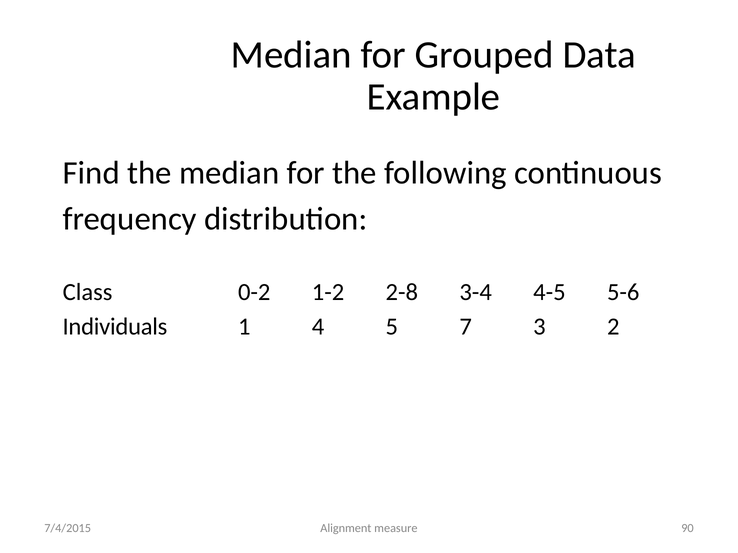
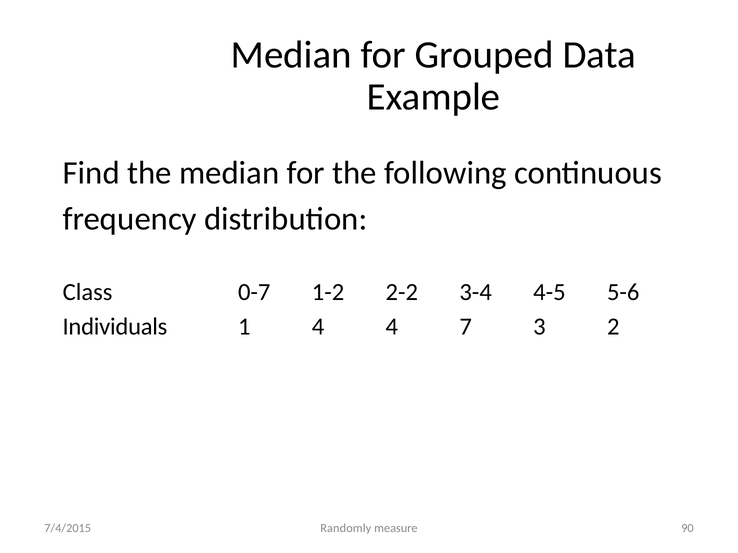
0-2: 0-2 -> 0-7 (254, 292)
2-8: 2-8 -> 2-2 (402, 292)
4 5: 5 -> 4 (392, 327)
Alignment: Alignment -> Randomly (346, 528)
